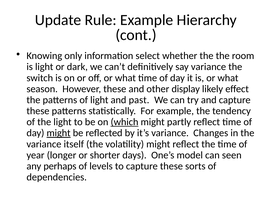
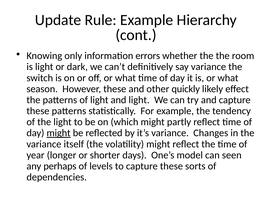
select: select -> errors (148, 56)
display: display -> quickly (186, 89)
and past: past -> light (139, 100)
which underline: present -> none (125, 122)
